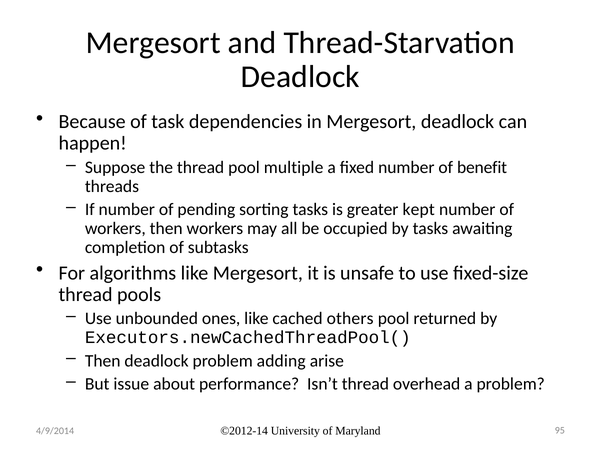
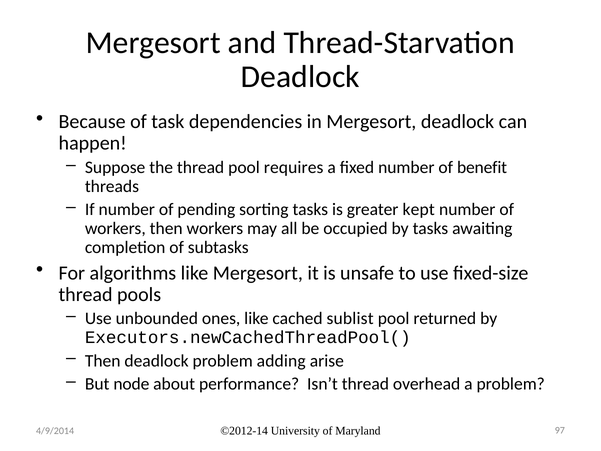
multiple: multiple -> requires (294, 167)
others: others -> sublist (350, 319)
issue: issue -> node (131, 384)
95: 95 -> 97 (560, 430)
